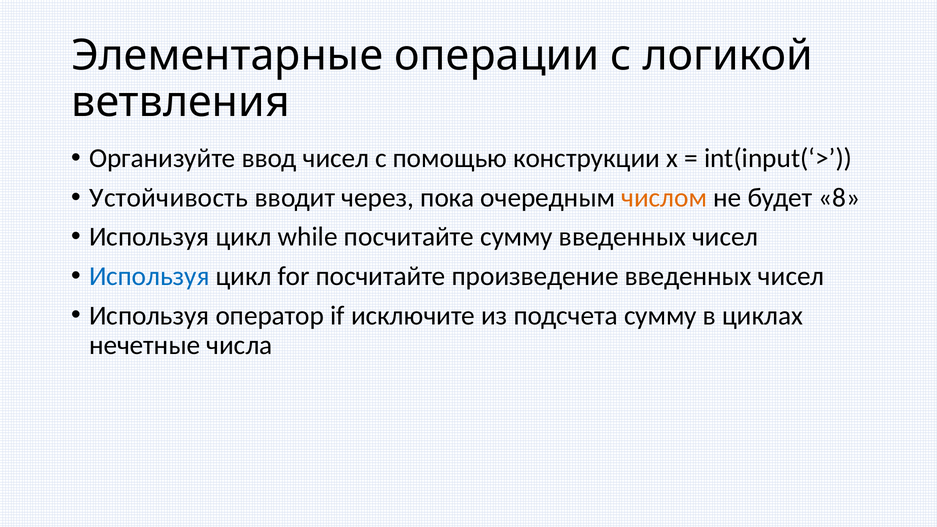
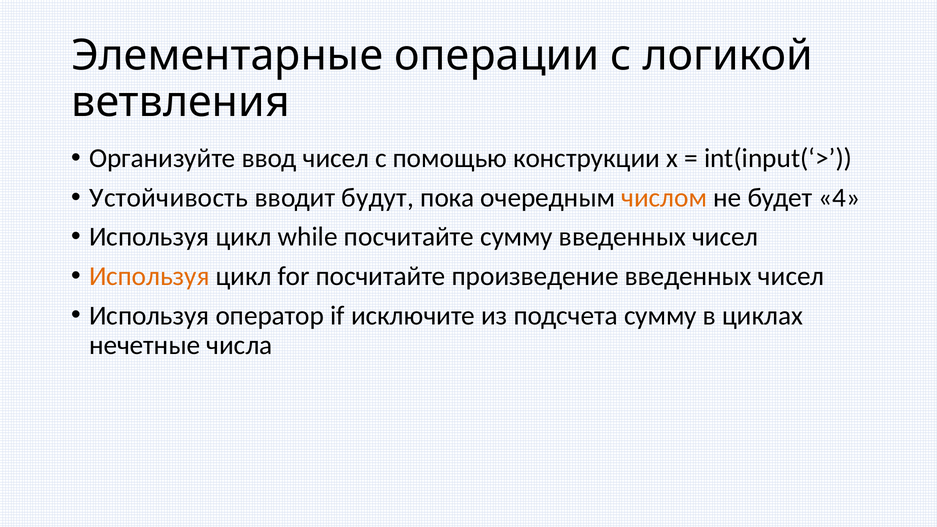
через: через -> будут (378, 198)
8: 8 -> 4 (839, 198)
Используя colour: blue -> orange (149, 276)
